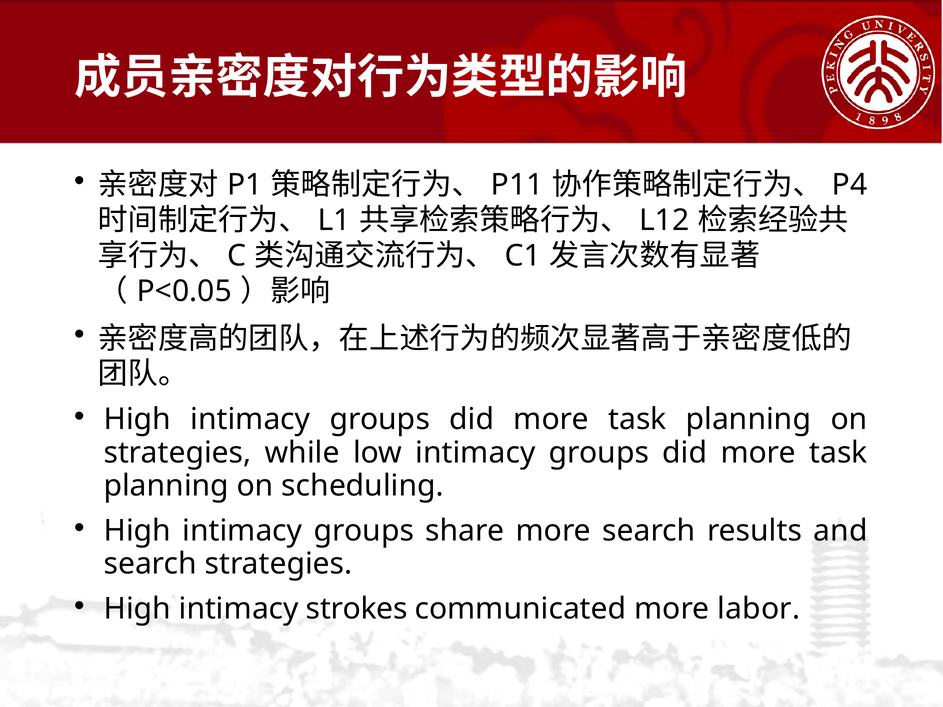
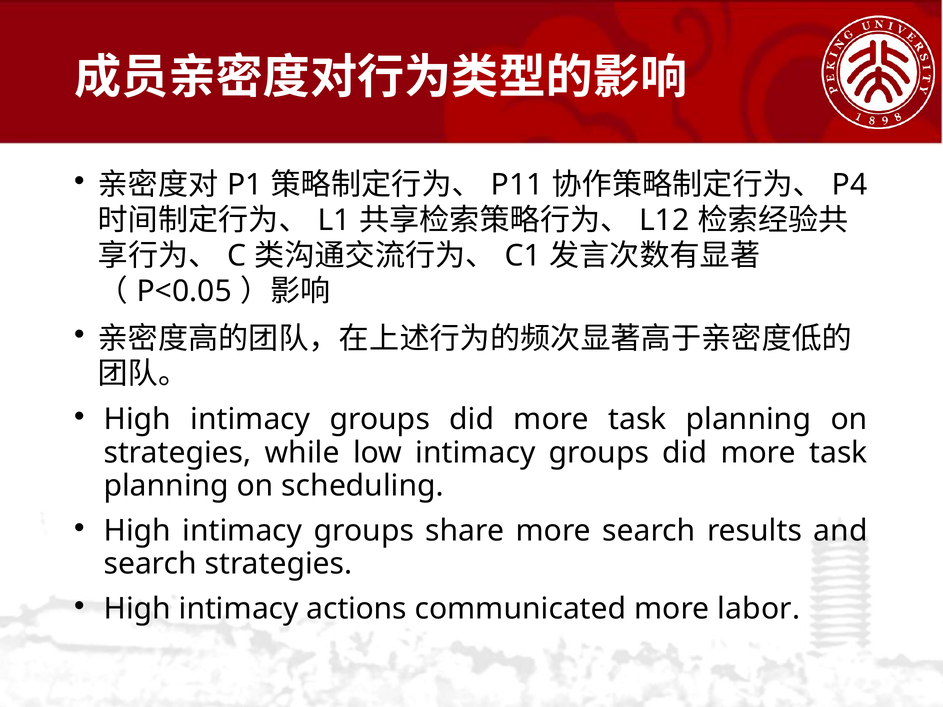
strokes: strokes -> actions (357, 609)
